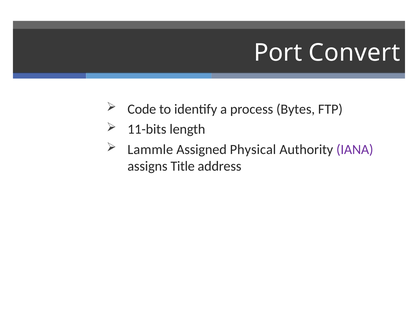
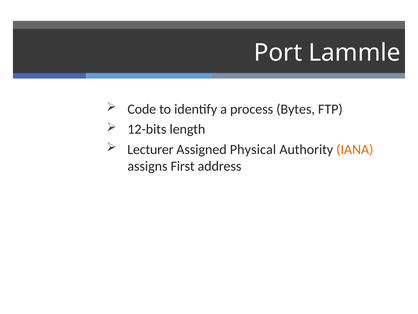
Convert: Convert -> Lammle (355, 53)
11-bits: 11-bits -> 12-bits (147, 129)
Lammle: Lammle -> Lecturer (150, 149)
IANA colour: purple -> orange (355, 149)
Title: Title -> First (183, 166)
